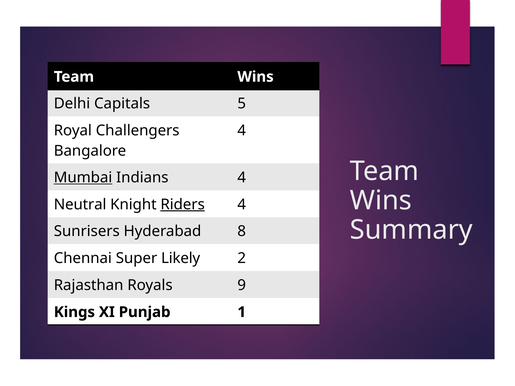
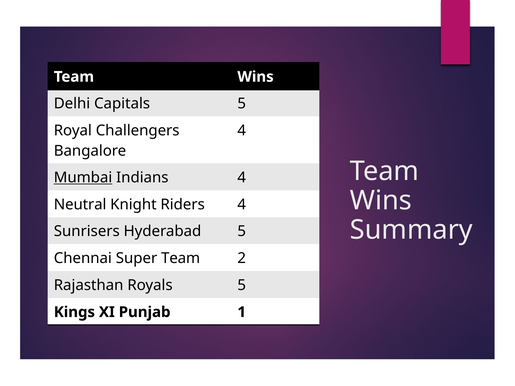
Riders underline: present -> none (183, 205)
Hyderabad 8: 8 -> 5 (242, 232)
Super Likely: Likely -> Team (181, 258)
Royals 9: 9 -> 5 (242, 285)
